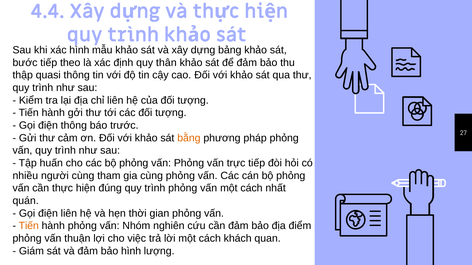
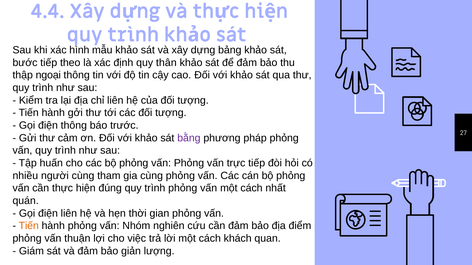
quasi: quasi -> ngoại (48, 75)
bằng colour: orange -> purple (189, 138)
bảo hình: hình -> giản (131, 251)
